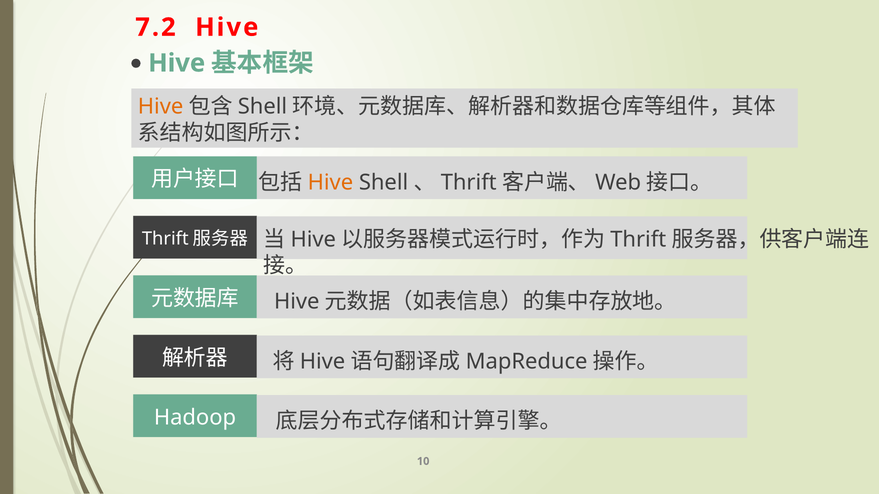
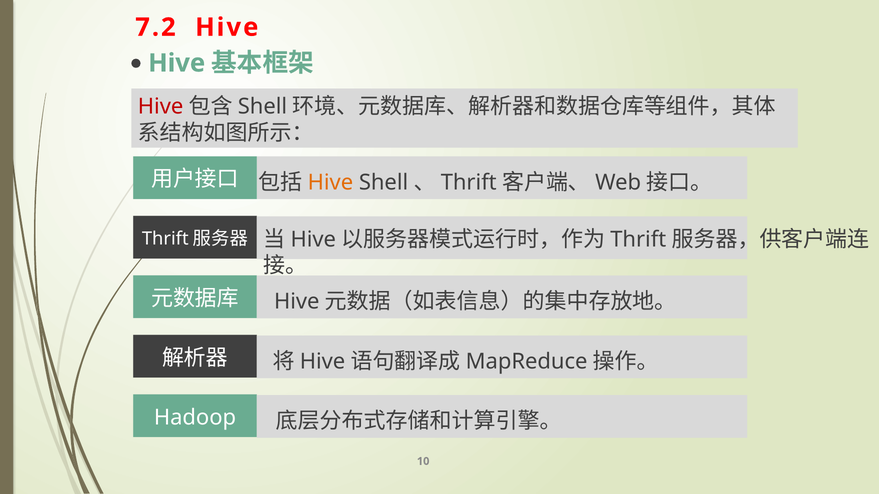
Hive colour: orange -> red (161, 107)
